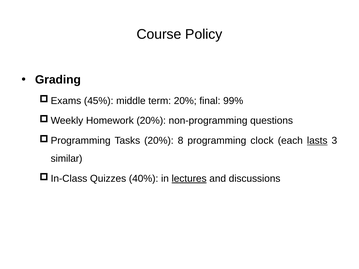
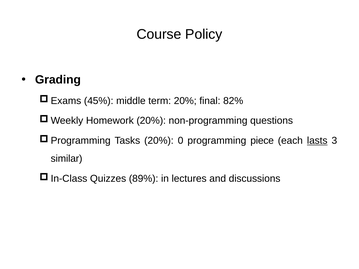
99%: 99% -> 82% (233, 101)
8: 8 -> 0 (181, 141)
clock: clock -> piece (262, 141)
40%: 40% -> 89% (144, 179)
lectures underline: present -> none (189, 179)
